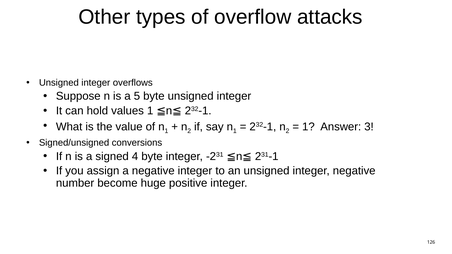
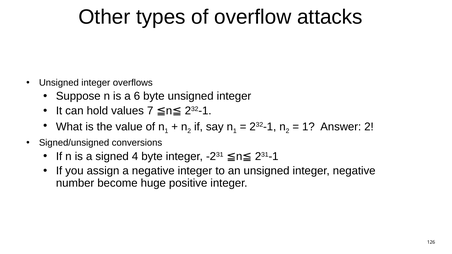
5: 5 -> 6 (137, 96)
values 1: 1 -> 7 (150, 111)
Answer 3: 3 -> 2 (369, 127)
